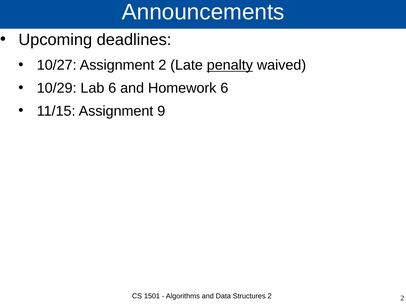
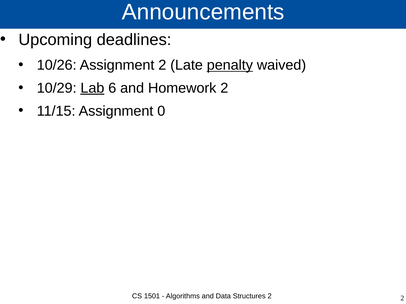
10/27: 10/27 -> 10/26 (57, 65)
Lab underline: none -> present (92, 88)
Homework 6: 6 -> 2 (224, 88)
9: 9 -> 0 (161, 111)
